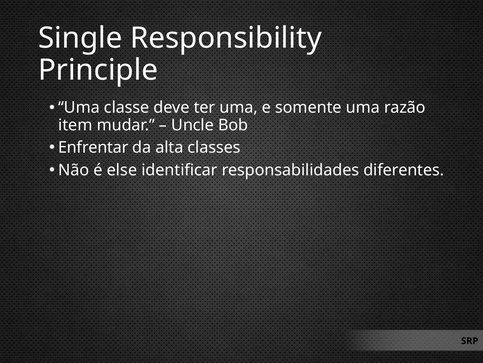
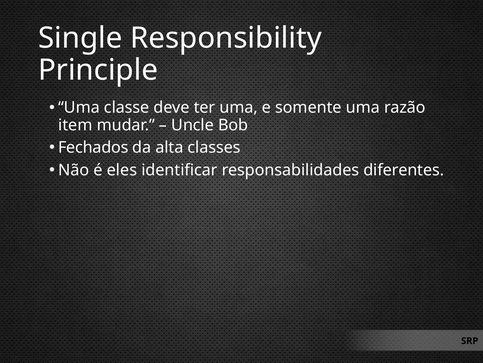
Enfrentar: Enfrentar -> Fechados (93, 147)
else: else -> eles (122, 170)
